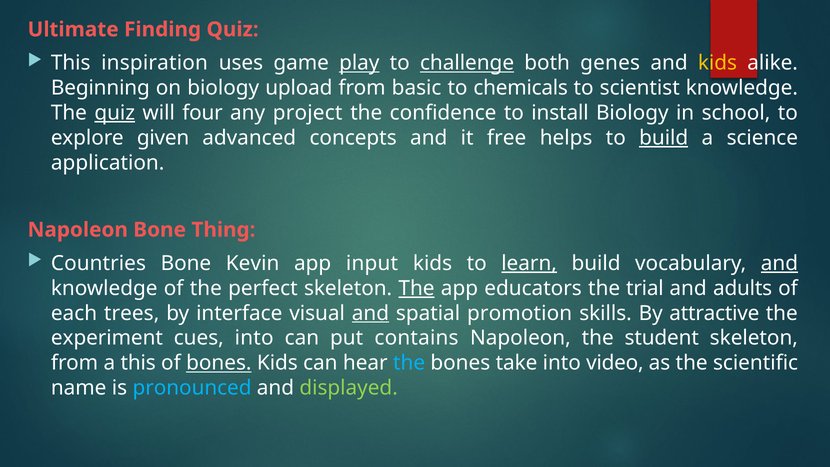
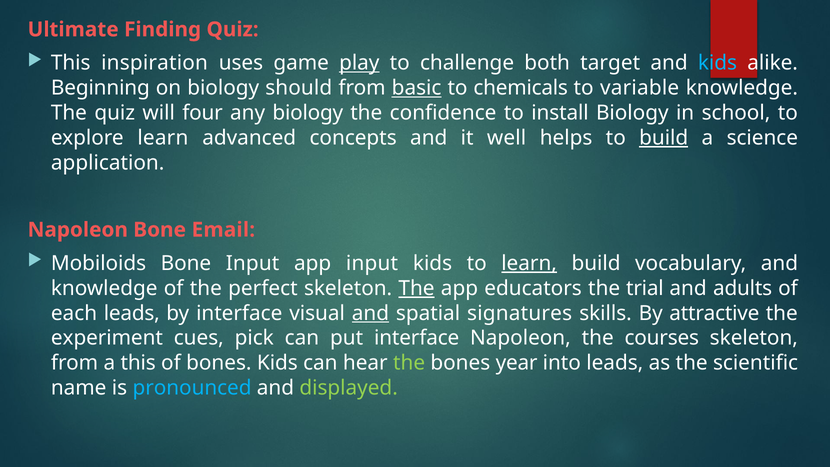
challenge underline: present -> none (467, 63)
genes: genes -> target (610, 63)
kids colour: yellow -> light blue (717, 63)
upload: upload -> should (299, 88)
basic underline: none -> present (417, 88)
scientist: scientist -> variable (640, 88)
quiz underline: present -> none (115, 113)
any project: project -> biology (308, 113)
explore given: given -> learn (163, 138)
free: free -> well (507, 138)
Thing: Thing -> Email (223, 230)
Countries: Countries -> Mobiloids (99, 263)
Bone Kevin: Kevin -> Input (253, 263)
and underline: present -> none (779, 263)
each trees: trees -> leads (132, 313)
promotion: promotion -> signatures (520, 313)
cues into: into -> pick (254, 338)
put contains: contains -> interface (417, 338)
student: student -> courses (662, 338)
bones underline: present -> none (219, 363)
the colour: light blue -> light green (409, 363)
take: take -> year (517, 363)
into video: video -> leads (615, 363)
